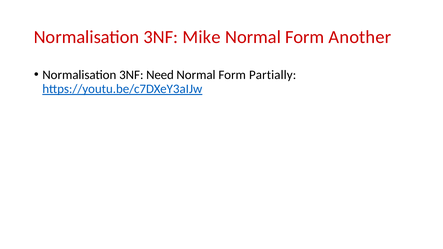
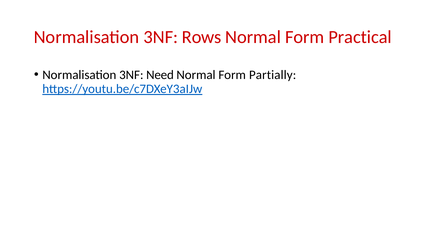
Mike: Mike -> Rows (202, 37)
Another: Another -> Practical (360, 37)
